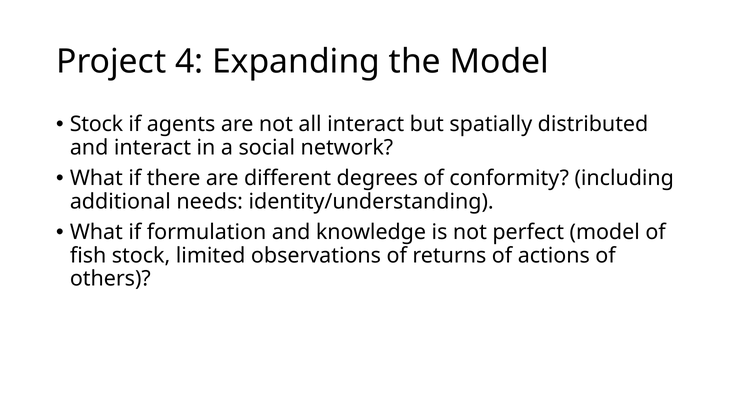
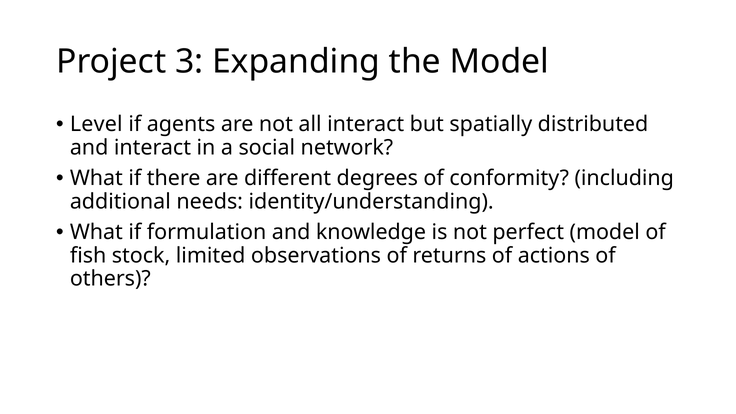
4: 4 -> 3 (189, 62)
Stock: Stock -> Level (96, 124)
